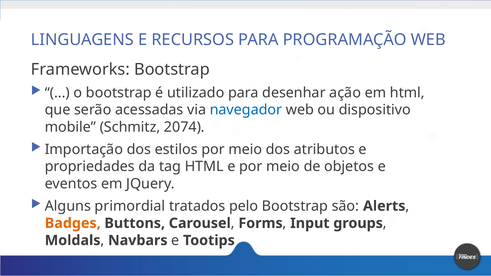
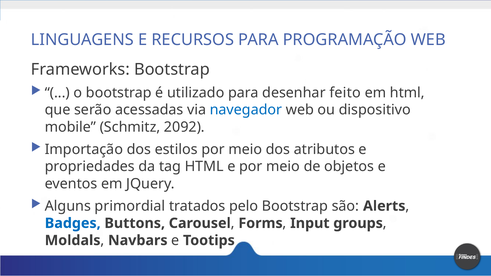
ação: ação -> feito (345, 93)
2074: 2074 -> 2092 (184, 127)
Badges colour: orange -> blue (73, 223)
